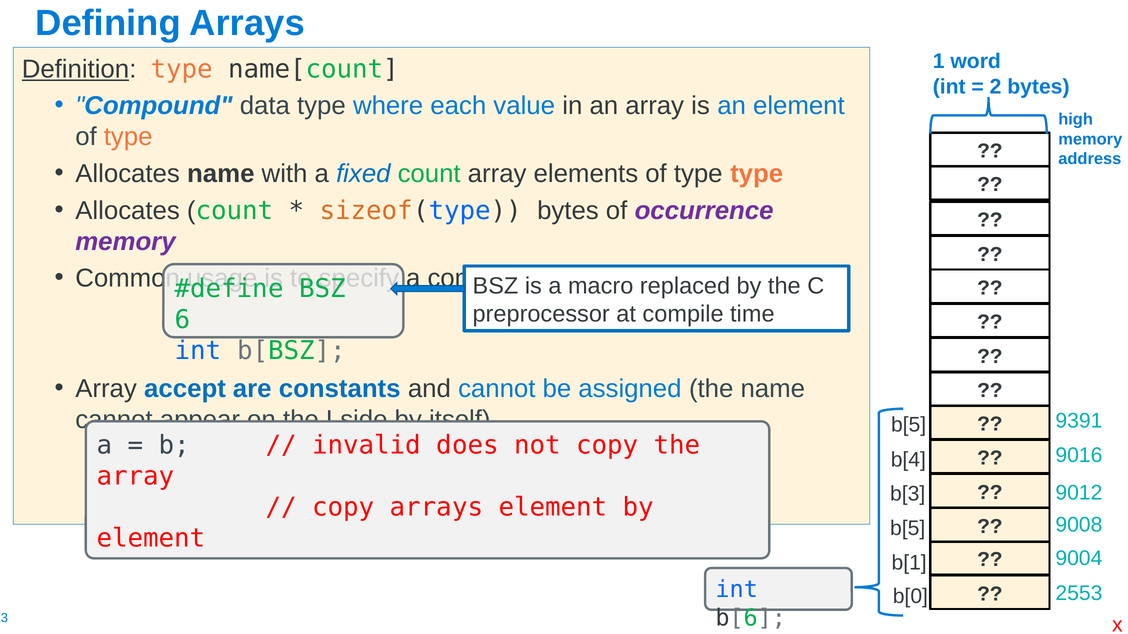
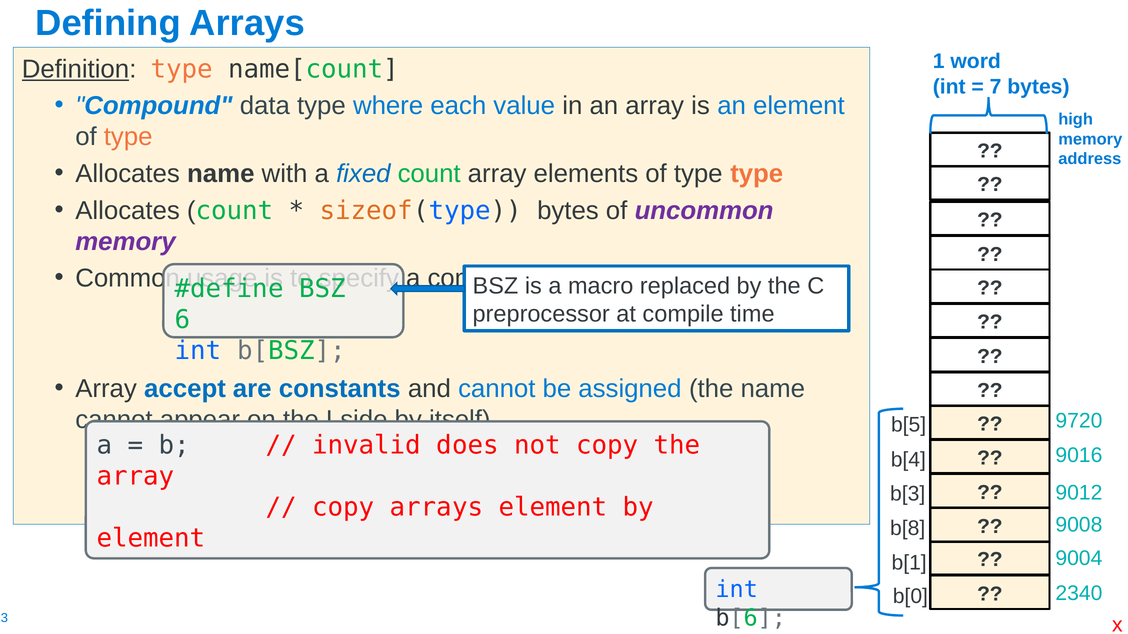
2: 2 -> 7 (996, 87)
occurrence: occurrence -> uncommon (704, 211)
9391: 9391 -> 9720 (1079, 421)
b[5: b[5 -> b[8 (908, 529)
2553: 2553 -> 2340 (1079, 594)
